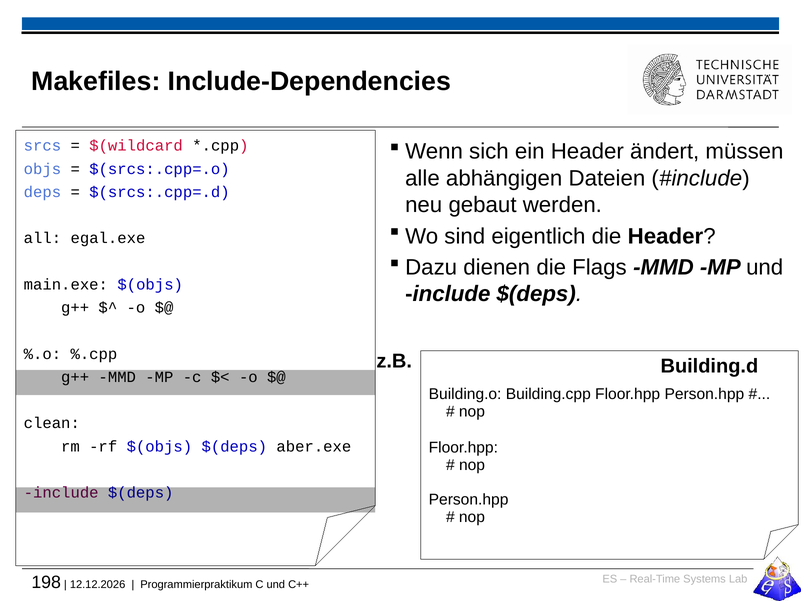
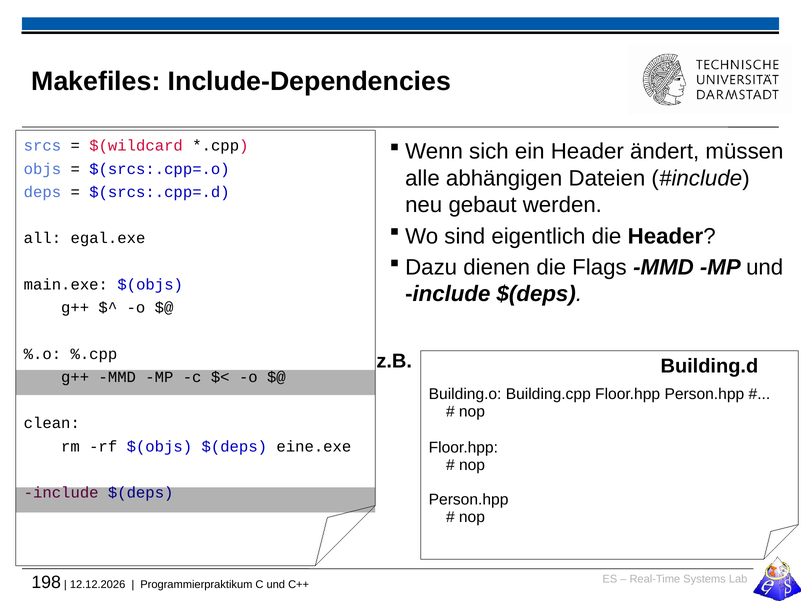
aber.exe: aber.exe -> eine.exe (314, 446)
